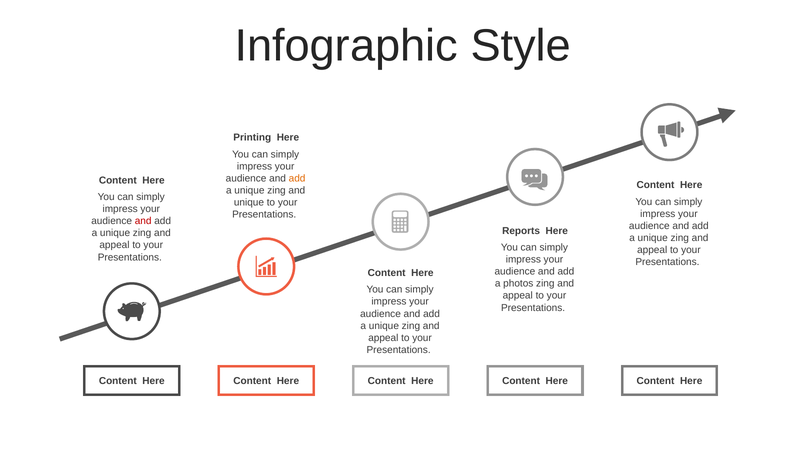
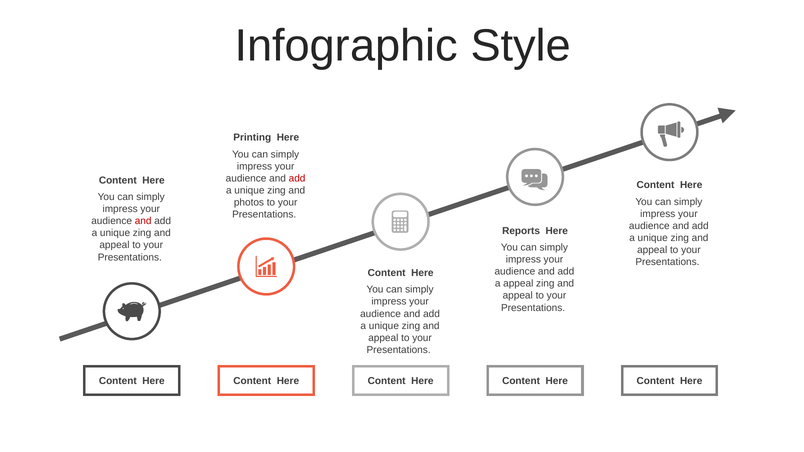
add colour: orange -> red (297, 178)
unique: unique -> photos (249, 203)
a photos: photos -> appeal (518, 284)
